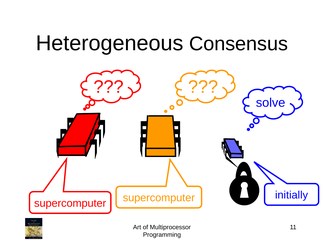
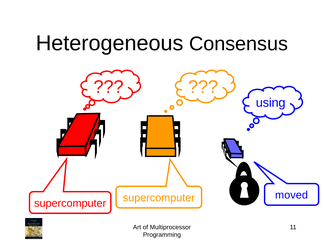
solve: solve -> using (271, 103)
initially: initially -> moved (292, 195)
